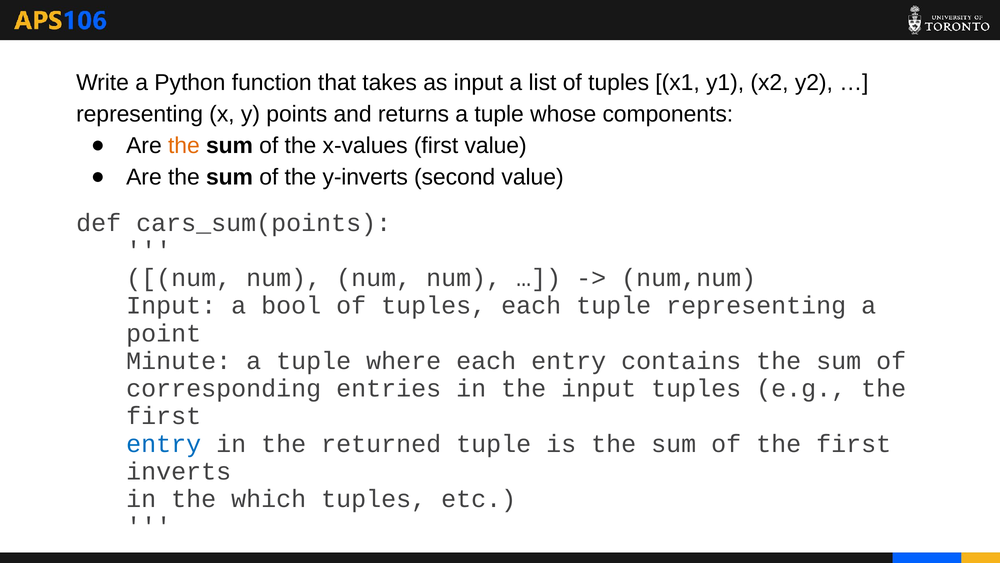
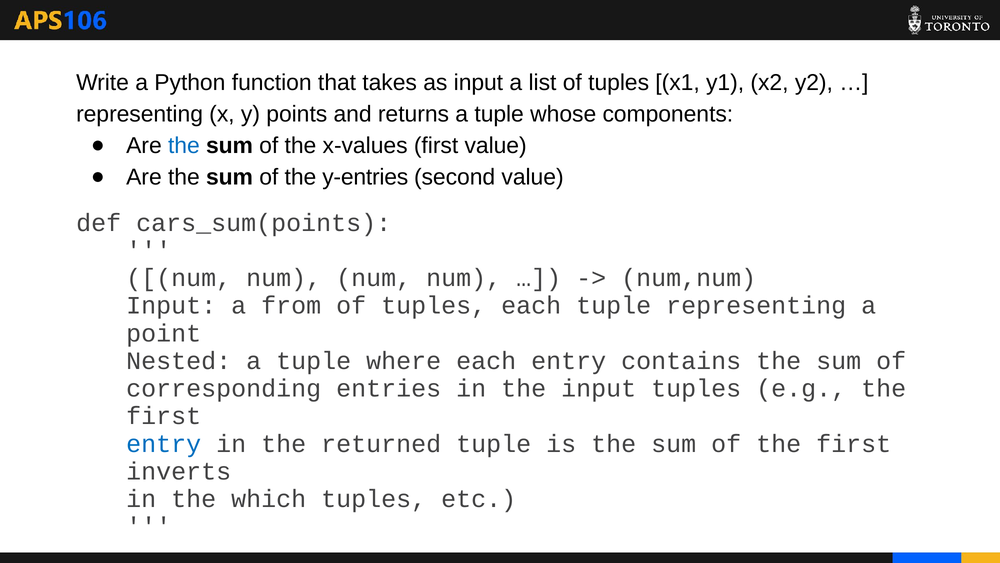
the colour: orange -> blue (184, 146)
y-inverts: y-inverts -> y-entries (365, 177)
bool: bool -> from (291, 305)
Minute: Minute -> Nested (179, 361)
